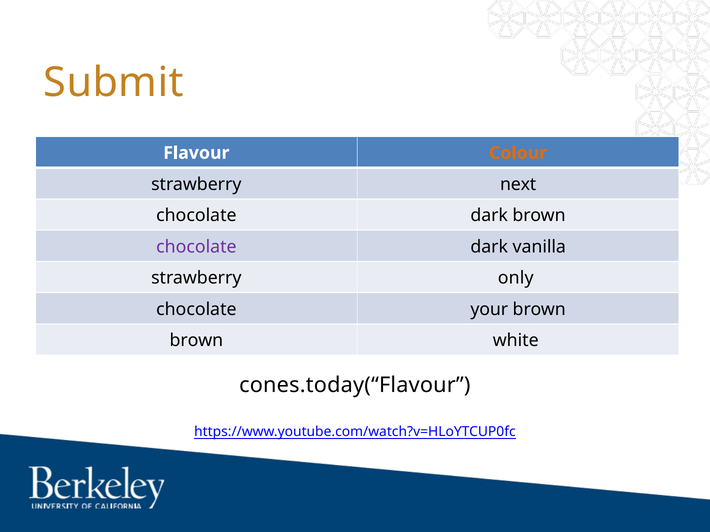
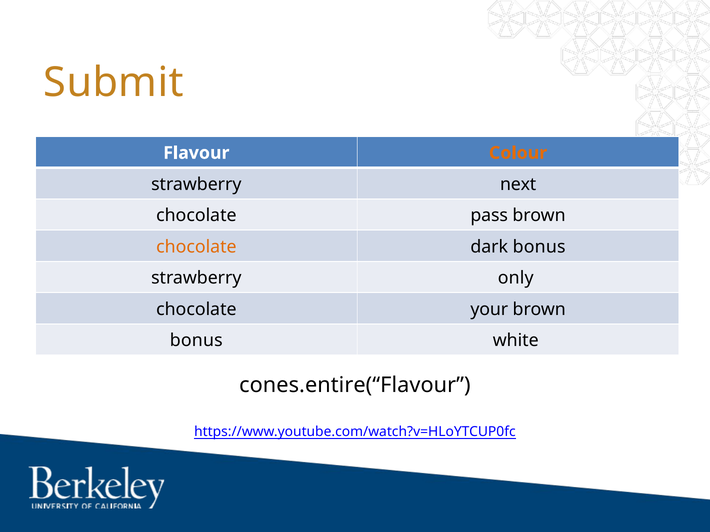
dark: dark -> pass (489, 216)
chocolate colour: purple -> orange (196, 247)
dark vanilla: vanilla -> bonus (539, 247)
brown: brown -> bonus (196, 341)
cones.today(“Flavour: cones.today(“Flavour -> cones.entire(“Flavour (355, 386)
